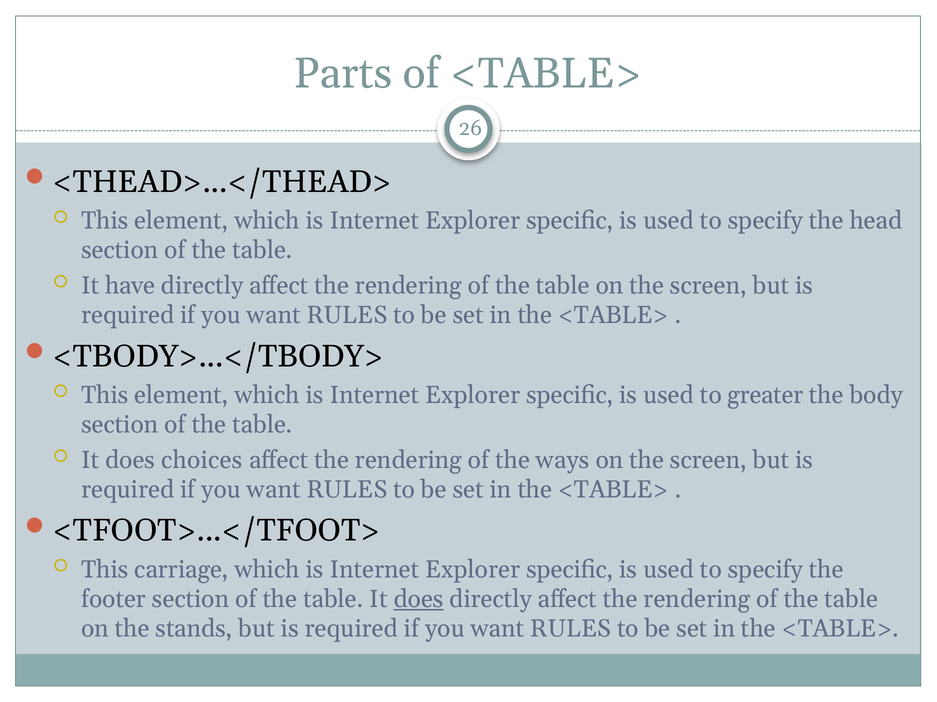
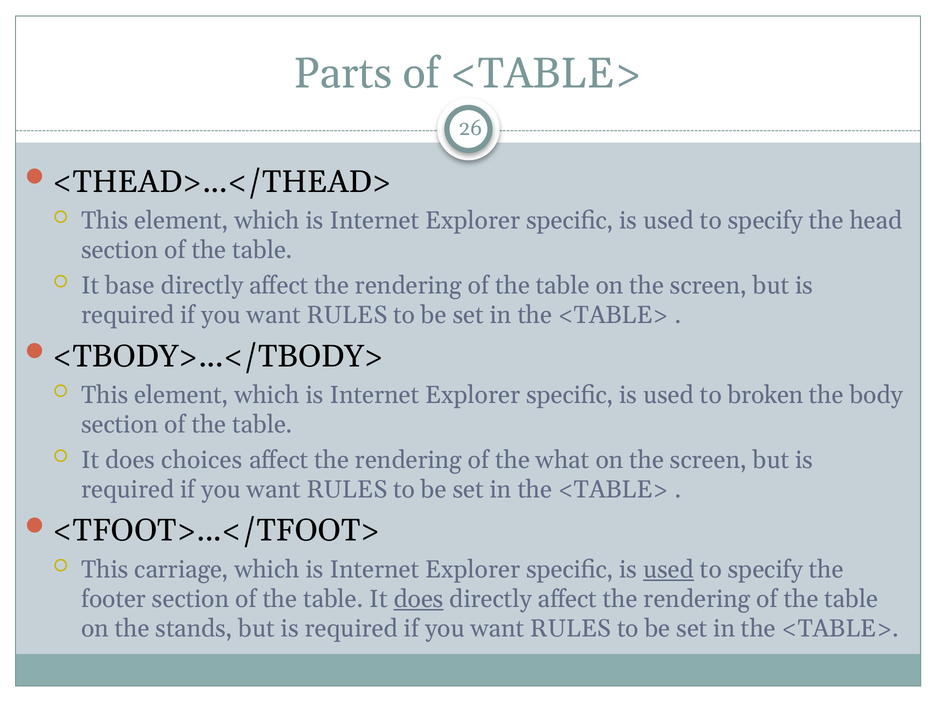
have: have -> base (130, 286)
greater: greater -> broken (765, 395)
ways: ways -> what (563, 460)
used underline: none -> present (669, 570)
